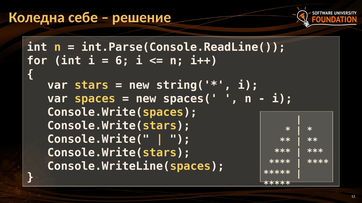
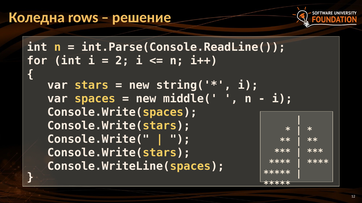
себе: себе -> rows (83, 18)
6: 6 -> 2 (122, 61)
spaces(: spaces( -> middle( (190, 99)
